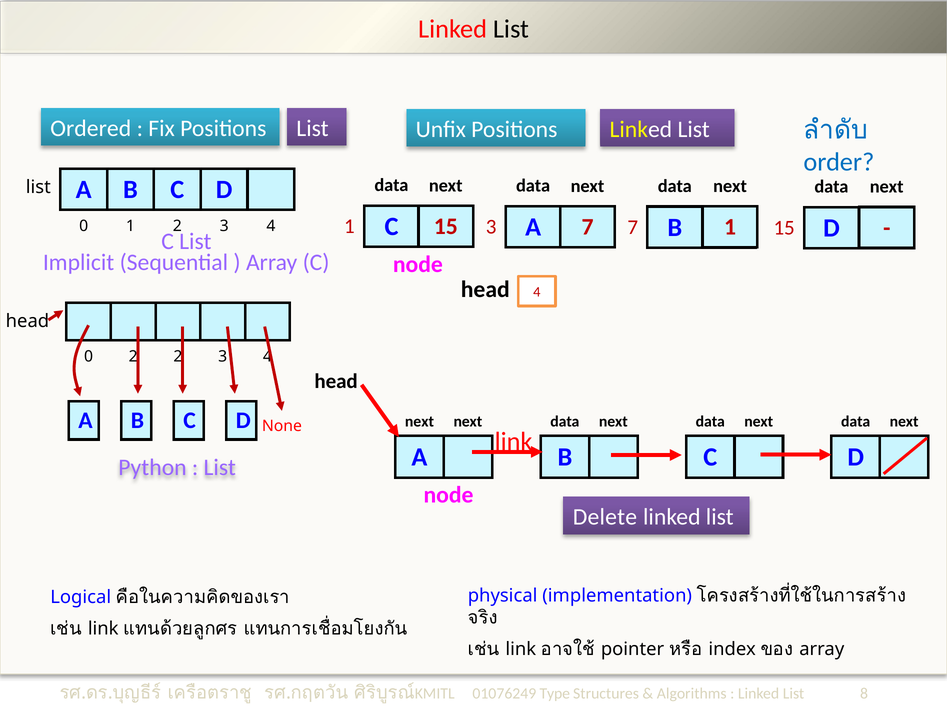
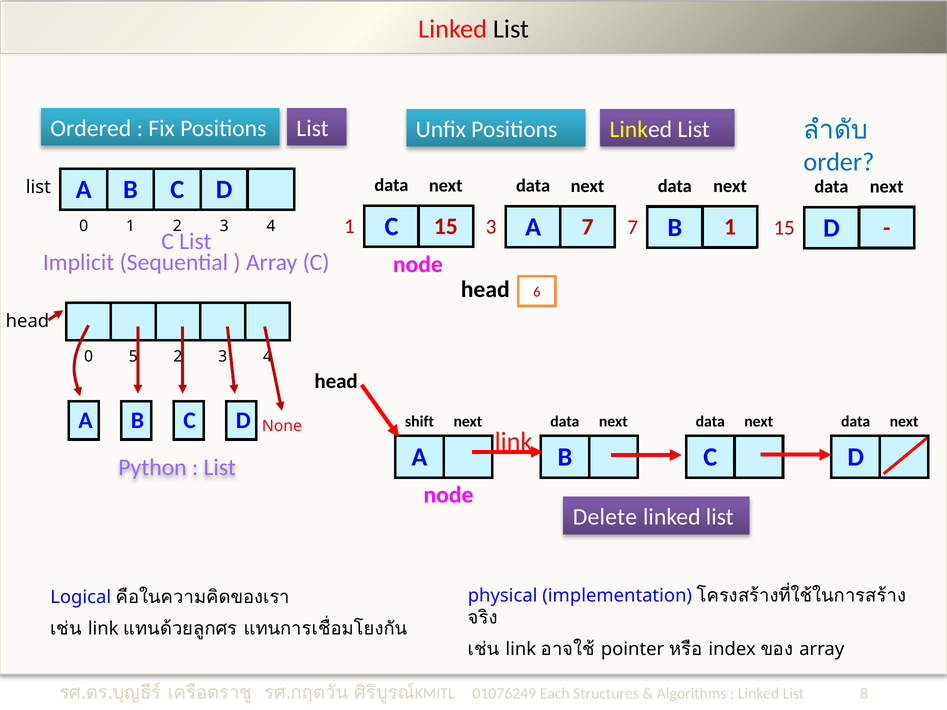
head 4: 4 -> 6 (537, 292)
0 2: 2 -> 5 (133, 357)
next: next -> shift (419, 422)
Type: Type -> Each (555, 694)
